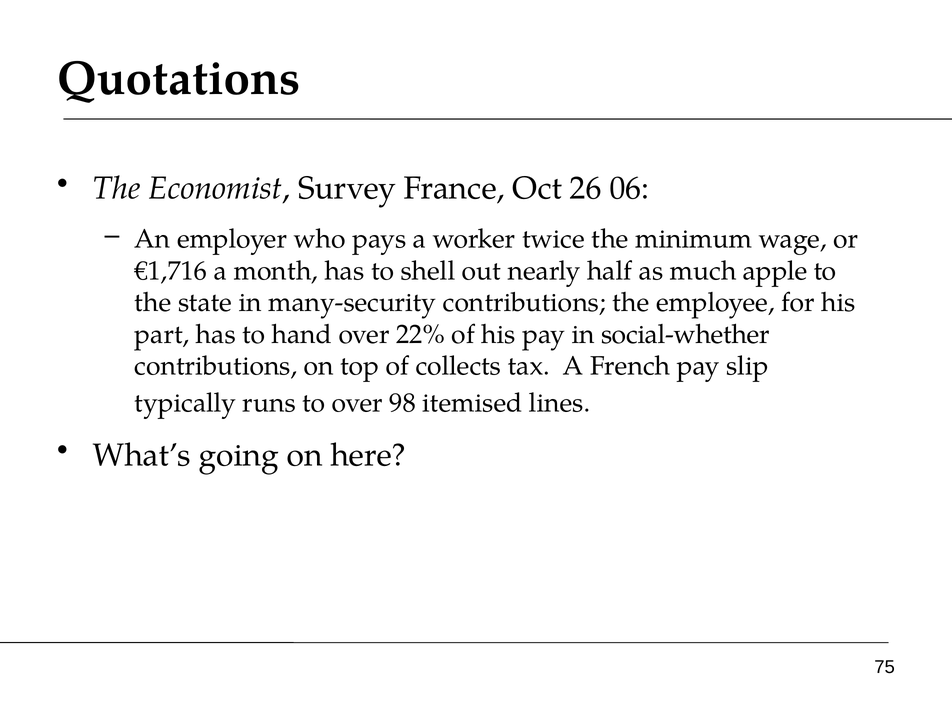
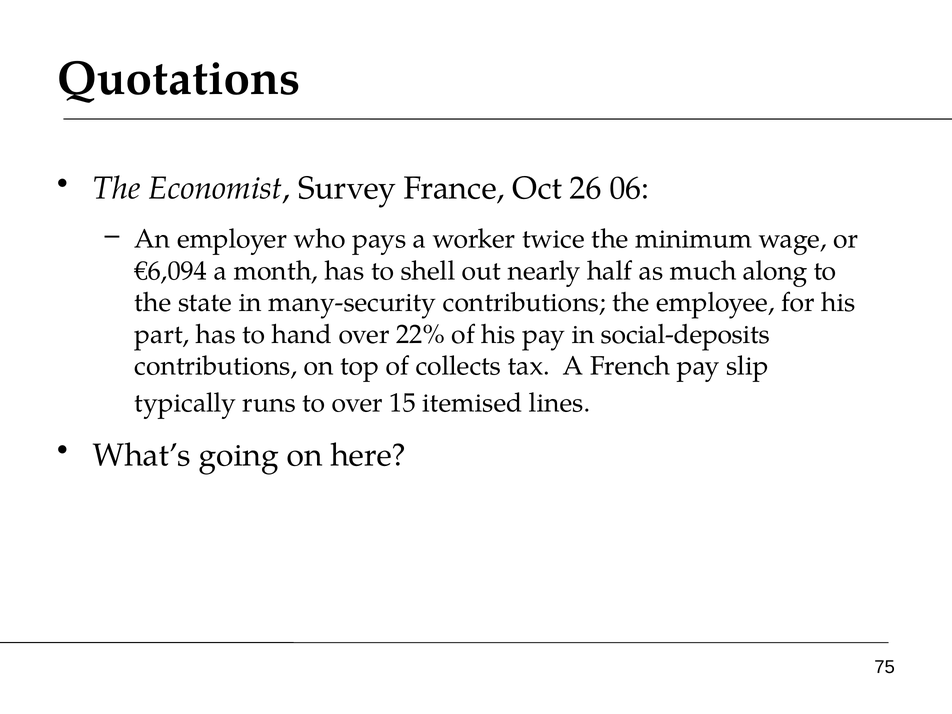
€1,716: €1,716 -> €6,094 (171, 271)
apple: apple -> along (775, 271)
social-whether: social-whether -> social-deposits (685, 334)
98: 98 -> 15 (403, 403)
